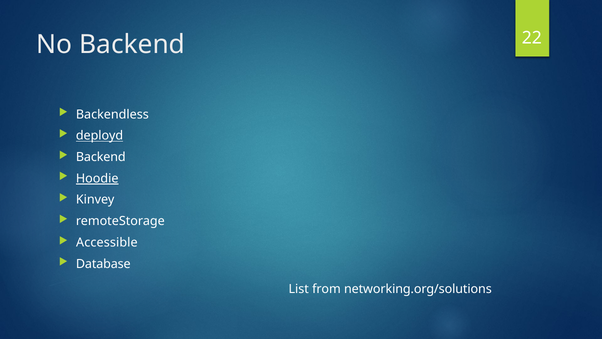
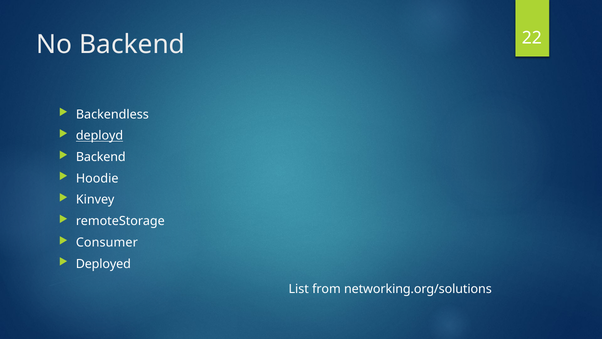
Hoodie underline: present -> none (97, 178)
Accessible: Accessible -> Consumer (107, 242)
Database: Database -> Deployed (103, 264)
